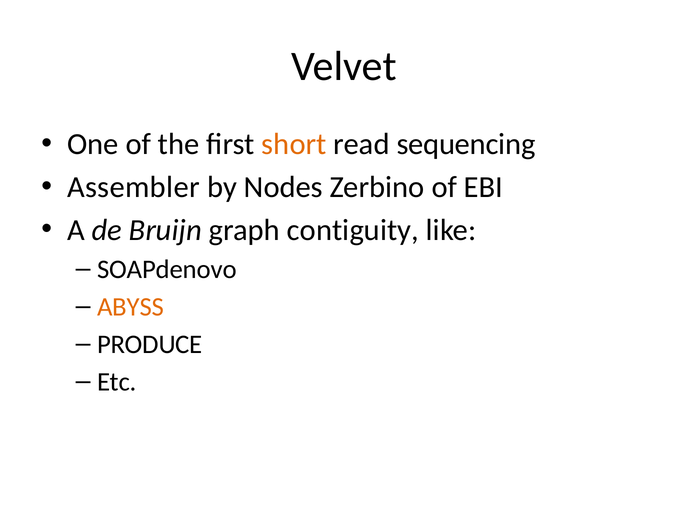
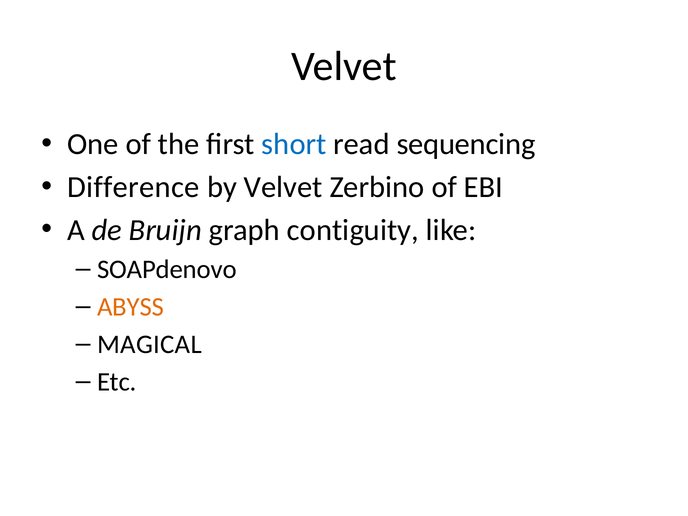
short colour: orange -> blue (294, 144)
Assembler: Assembler -> Difference (133, 187)
by Nodes: Nodes -> Velvet (283, 187)
PRODUCE: PRODUCE -> MAGICAL (150, 344)
